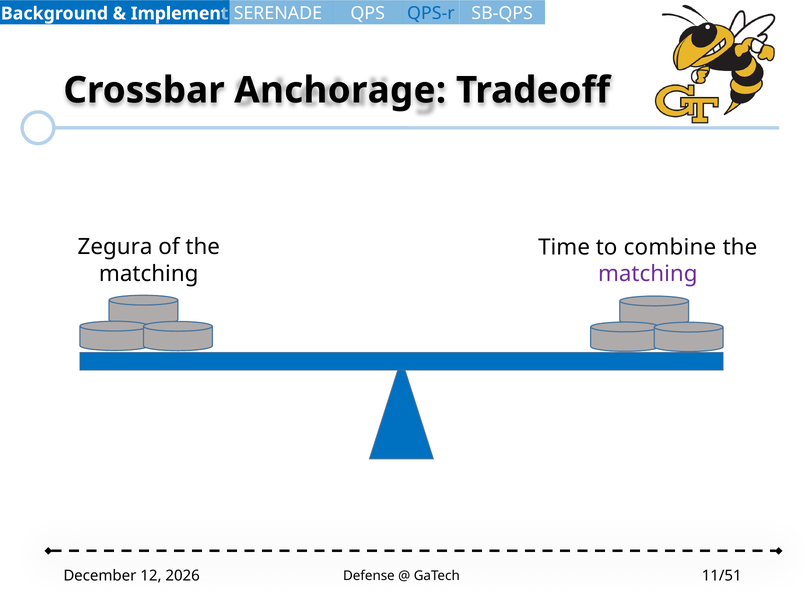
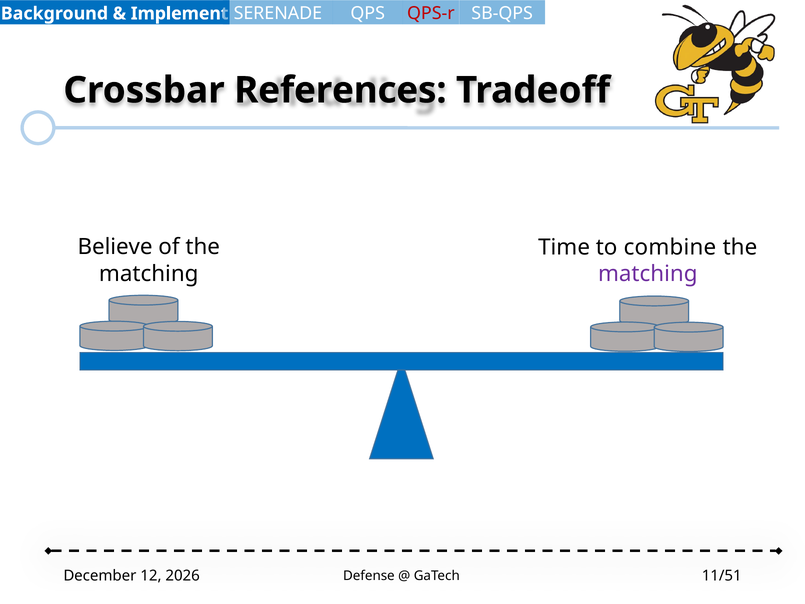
QPS-r colour: blue -> red (431, 13)
Anchorage: Anchorage -> References (340, 90)
Zegura: Zegura -> Believe (115, 247)
